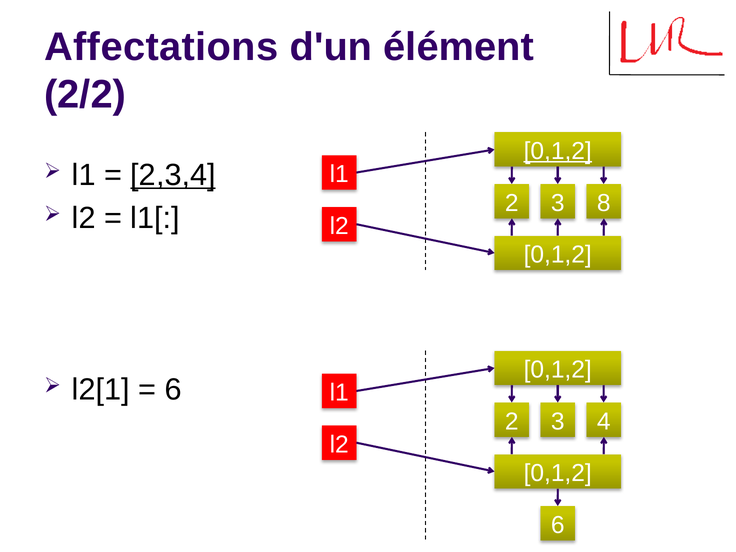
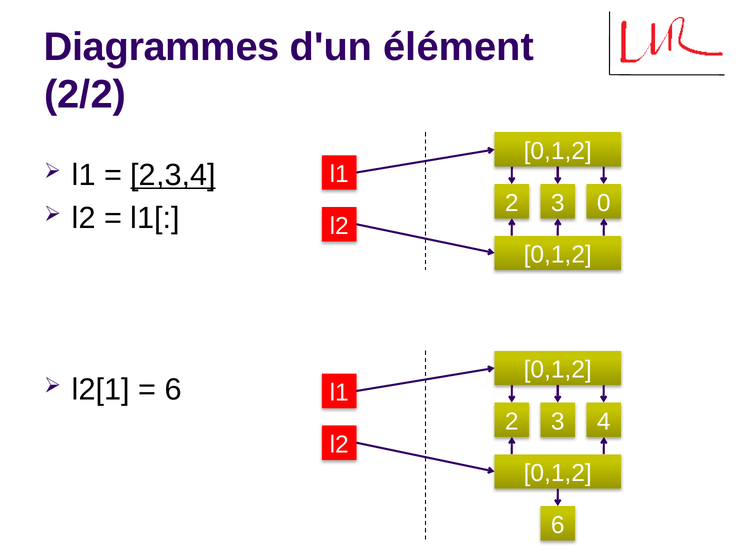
Affectations: Affectations -> Diagrammes (162, 47)
0,1,2 underline: present -> none (558, 151)
8: 8 -> 0 (604, 203)
